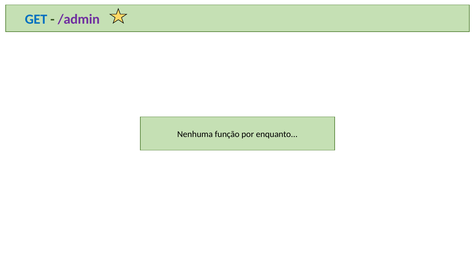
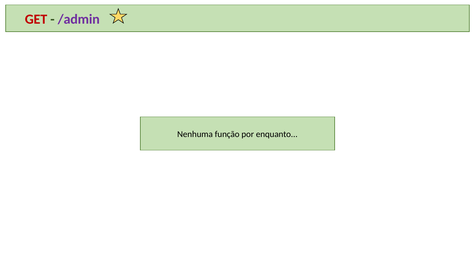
GET colour: blue -> red (36, 19)
